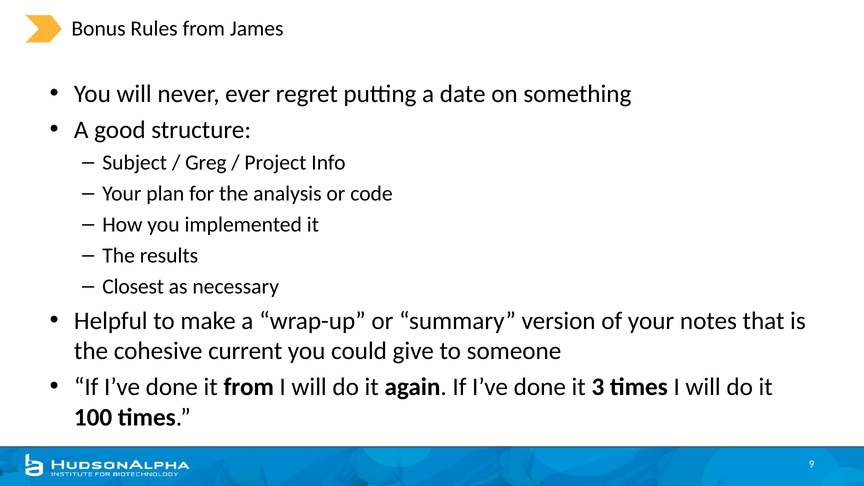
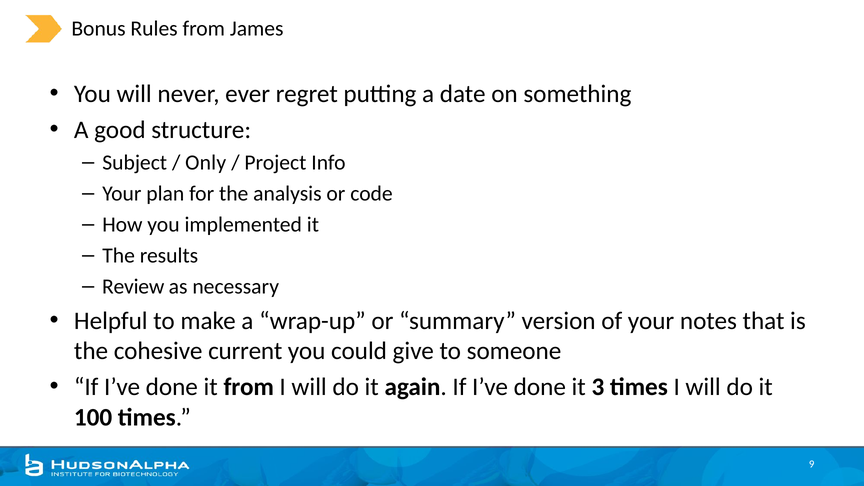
Greg: Greg -> Only (206, 163)
Closest: Closest -> Review (133, 287)
